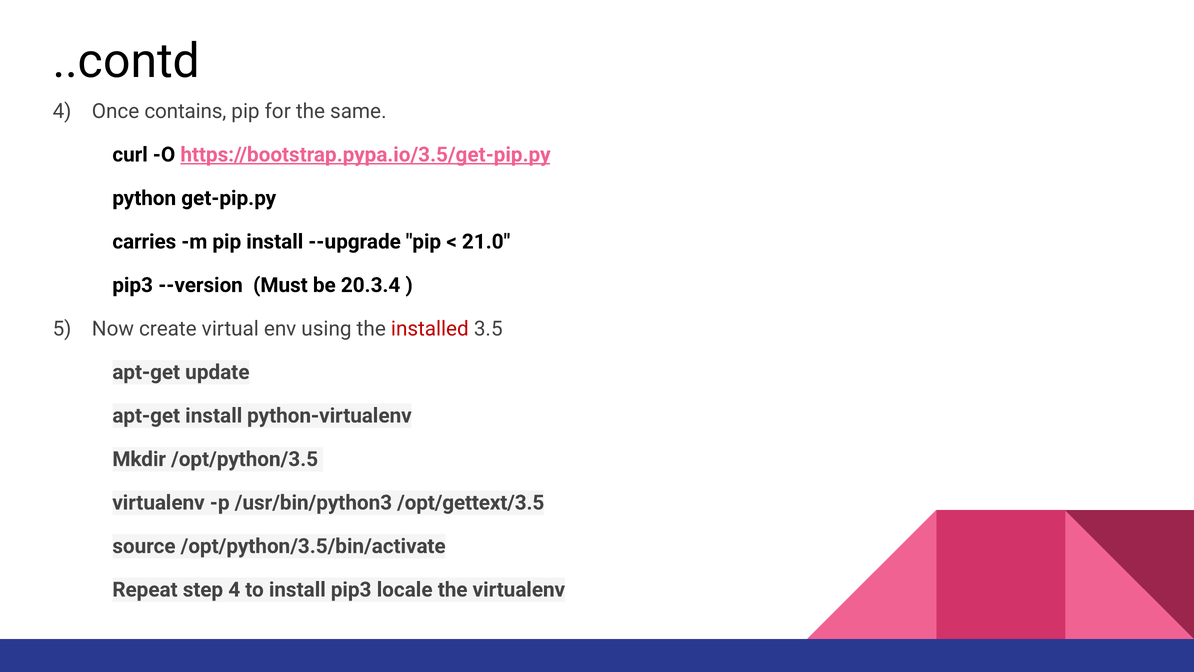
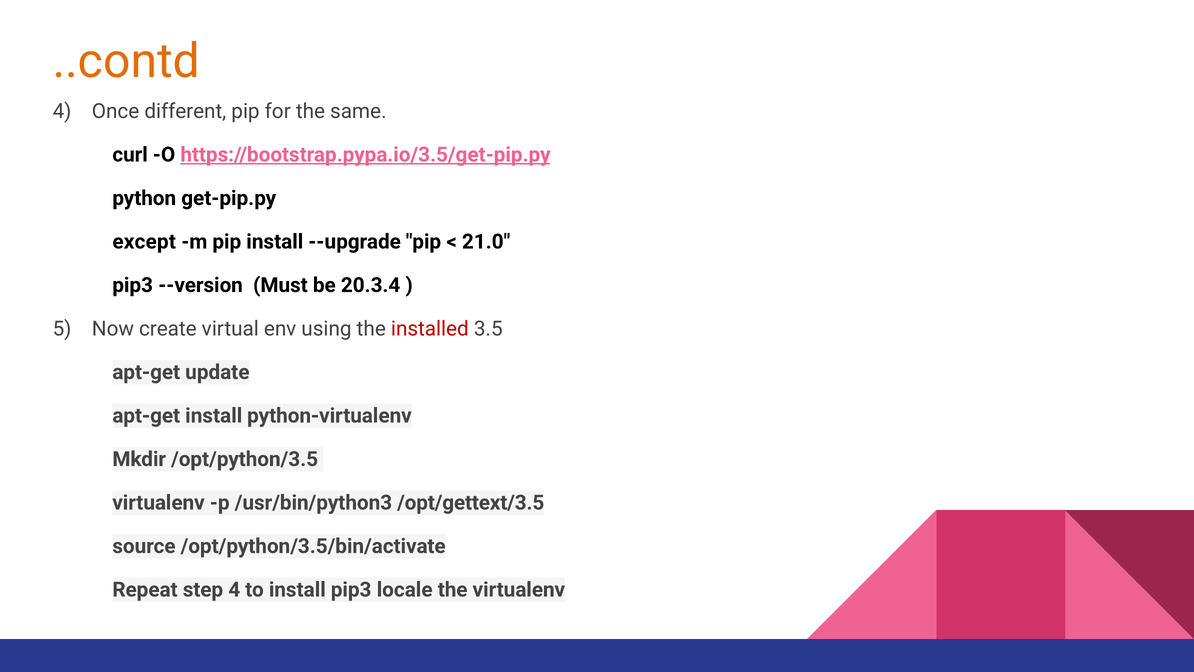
..contd colour: black -> orange (126, 61)
contains: contains -> different (185, 111)
carries: carries -> except (144, 242)
